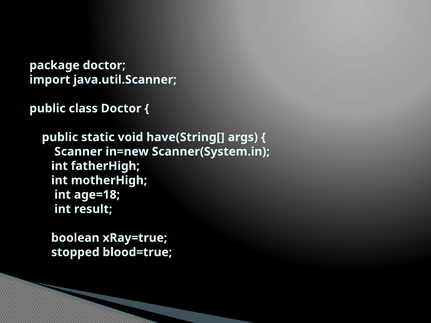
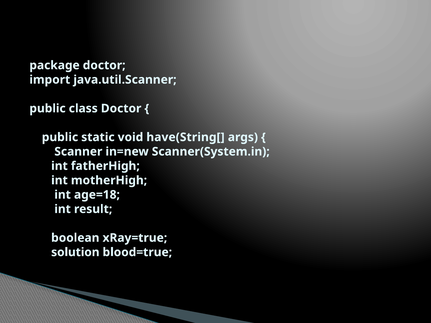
stopped: stopped -> solution (75, 252)
